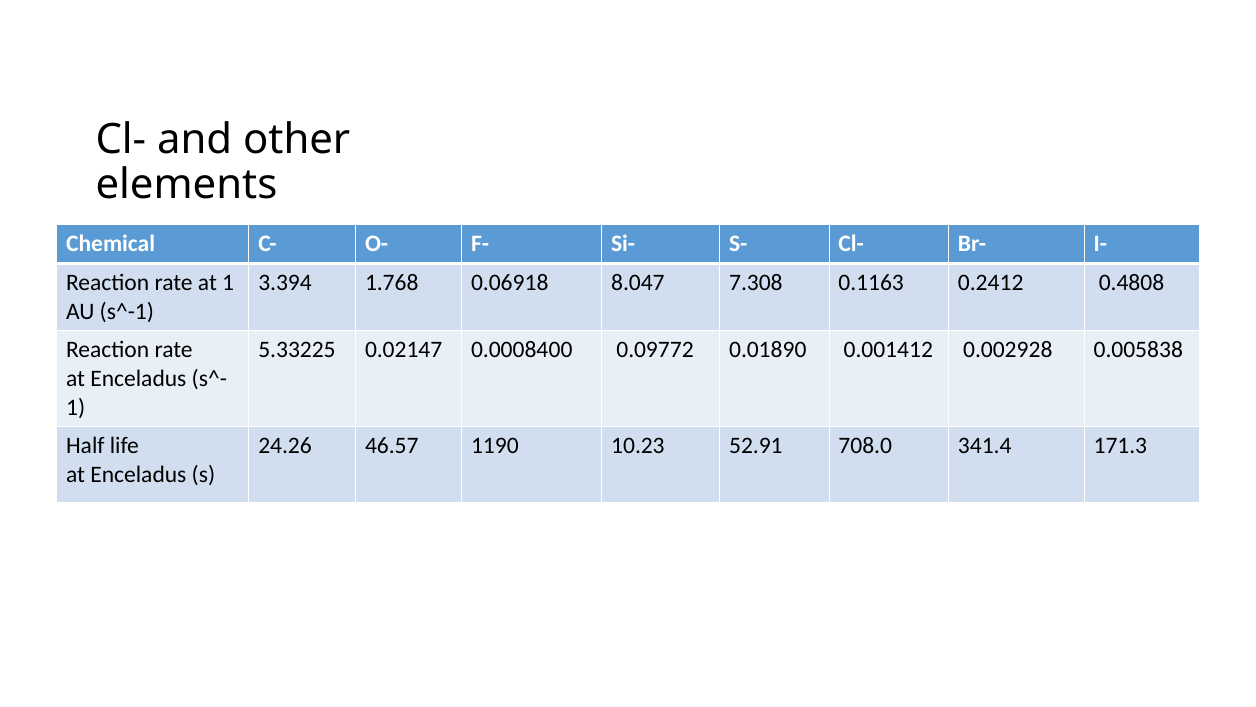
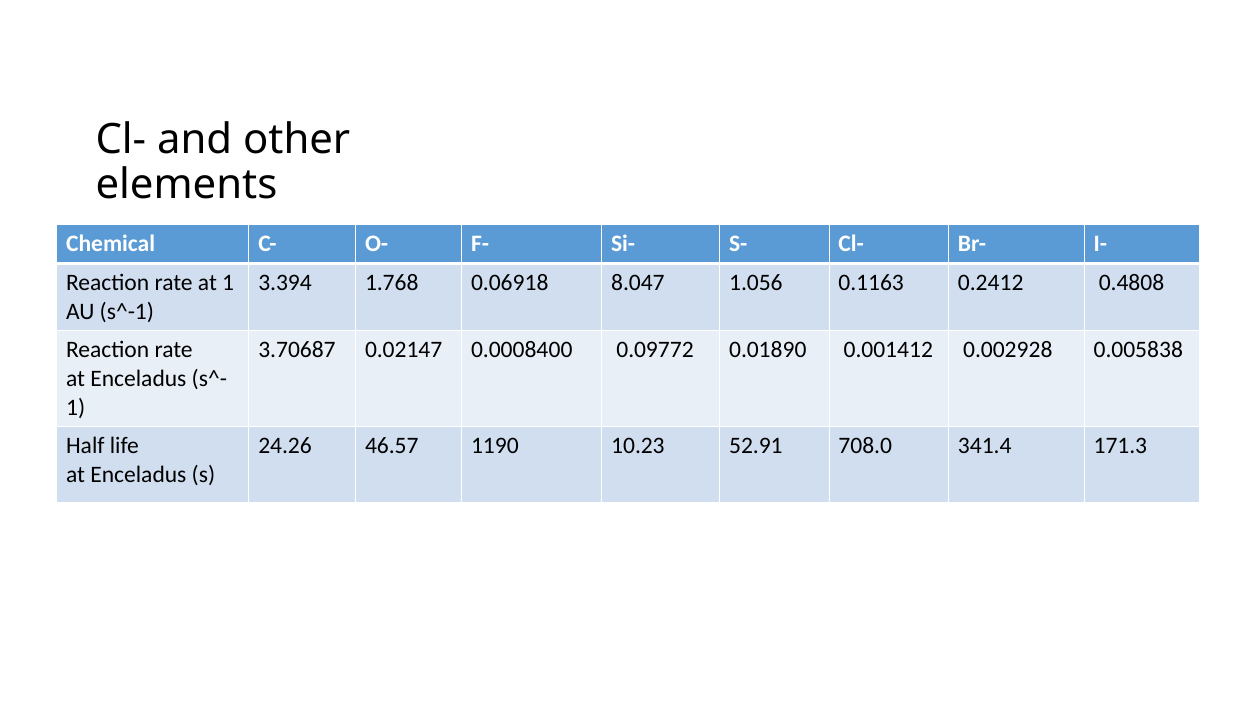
7.308: 7.308 -> 1.056 (756, 283)
5.33225: 5.33225 -> 3.70687 (297, 350)
